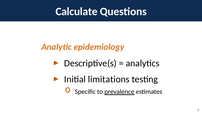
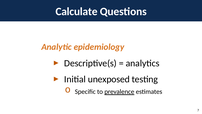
limitations: limitations -> unexposed (109, 79)
